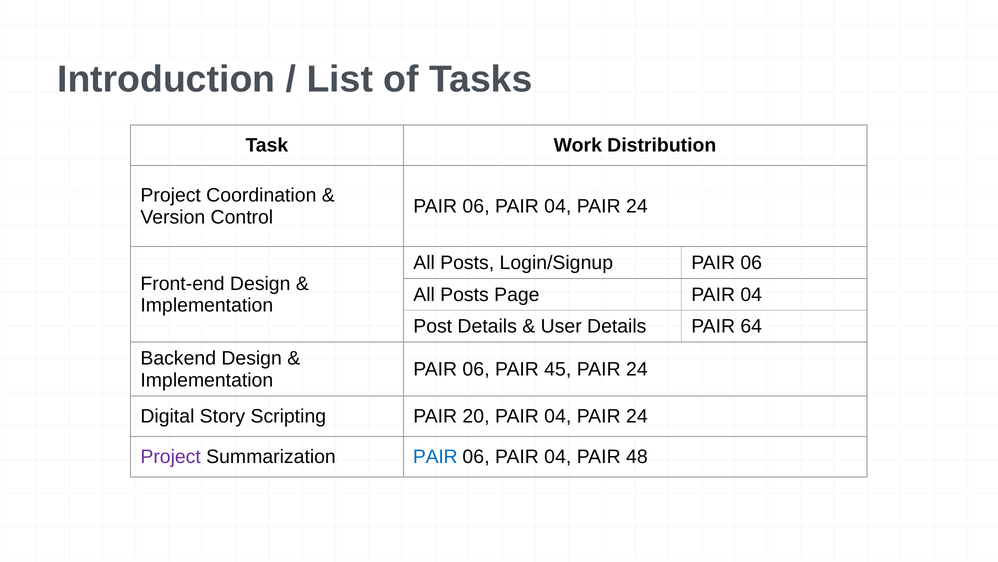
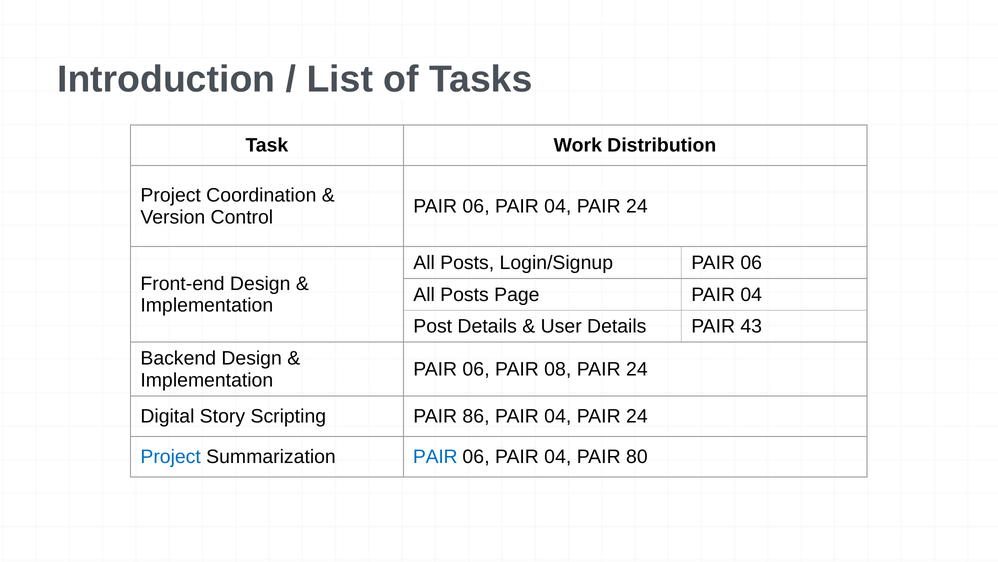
64: 64 -> 43 (751, 326)
45: 45 -> 08 (558, 369)
20: 20 -> 86 (476, 416)
Project colour: purple -> blue (171, 456)
48: 48 -> 80 (637, 456)
